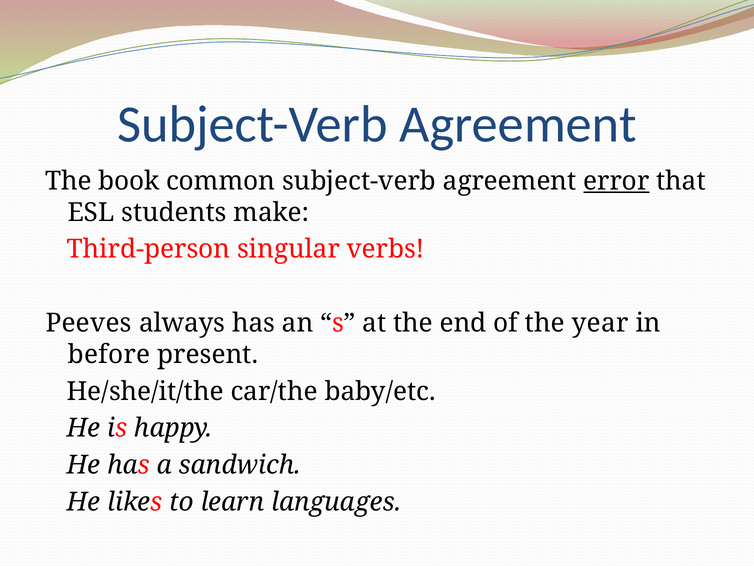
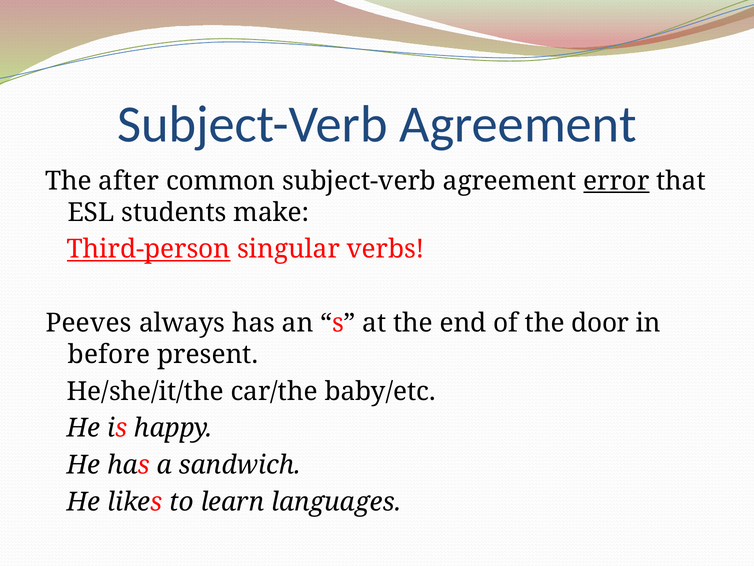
book: book -> after (129, 181)
Third-person underline: none -> present (149, 249)
year: year -> door (600, 323)
